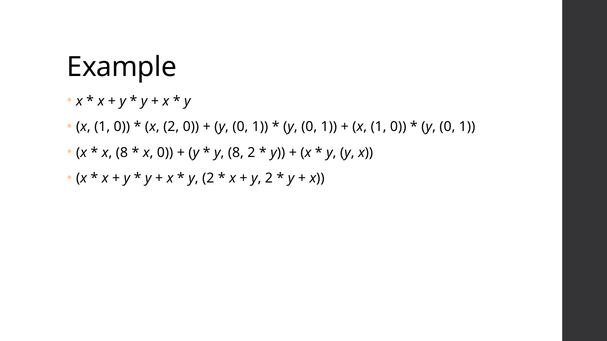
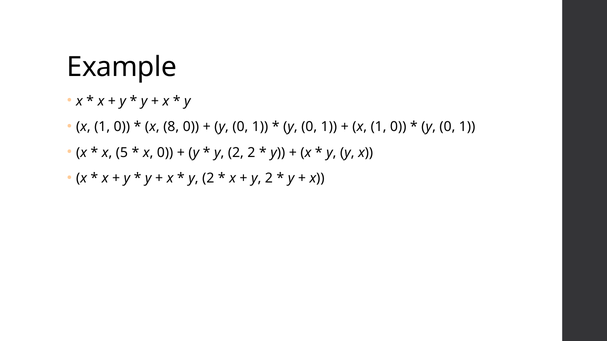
x 2: 2 -> 8 (171, 127)
x 8: 8 -> 5 (122, 153)
8: 8 -> 2 (236, 153)
